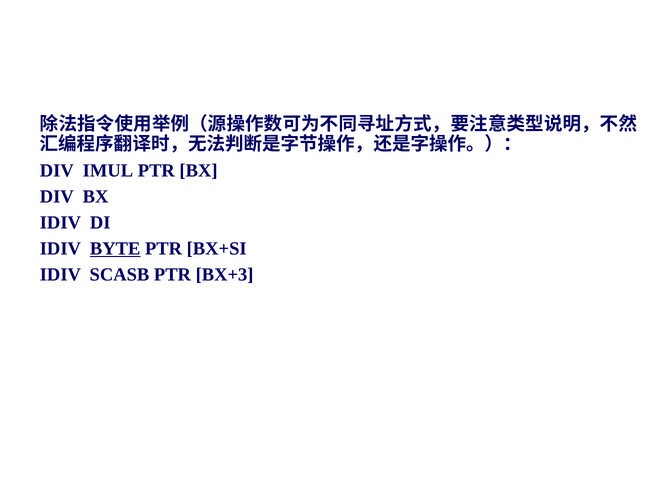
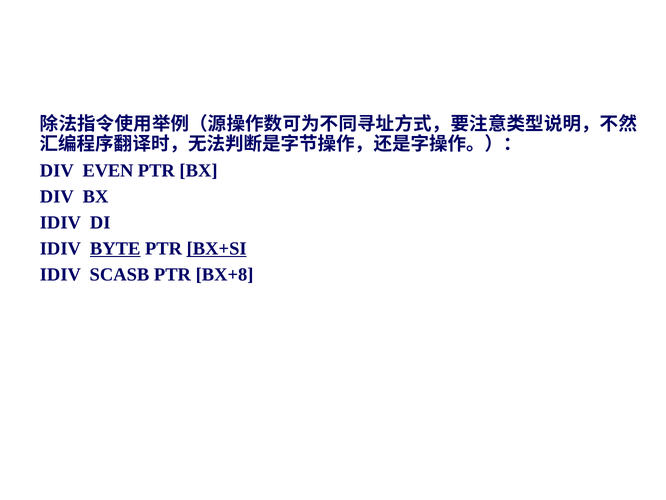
IMUL: IMUL -> EVEN (108, 171)
BX+SI underline: none -> present (217, 248)
BX+3: BX+3 -> BX+8 (225, 274)
